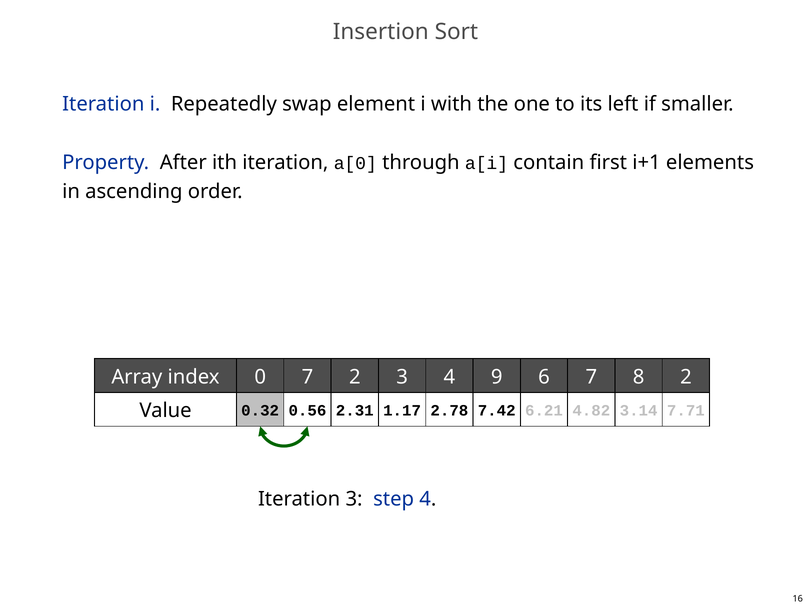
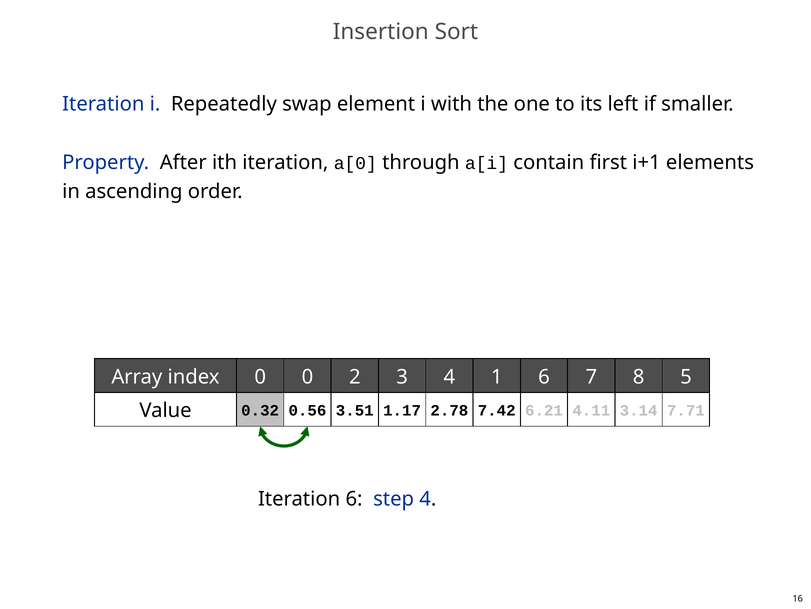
0 7: 7 -> 0 (307, 376)
9: 9 -> 1 (497, 376)
8 2: 2 -> 5 (686, 376)
2.31: 2.31 -> 3.51 (355, 410)
4.82: 4.82 -> 4.11 (591, 410)
Iteration 3: 3 -> 6 (354, 499)
